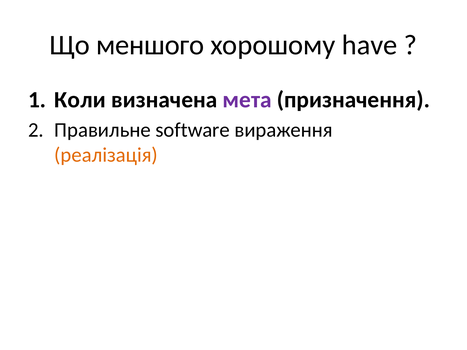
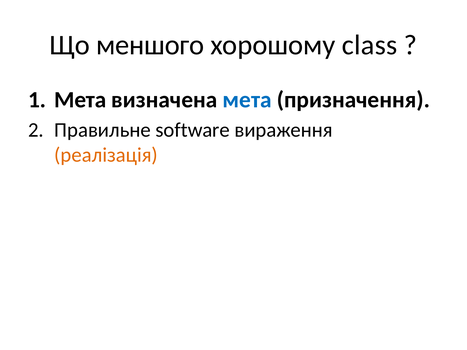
have: have -> class (369, 45)
Коли: Коли -> Мета (80, 100)
мета colour: purple -> blue (247, 100)
